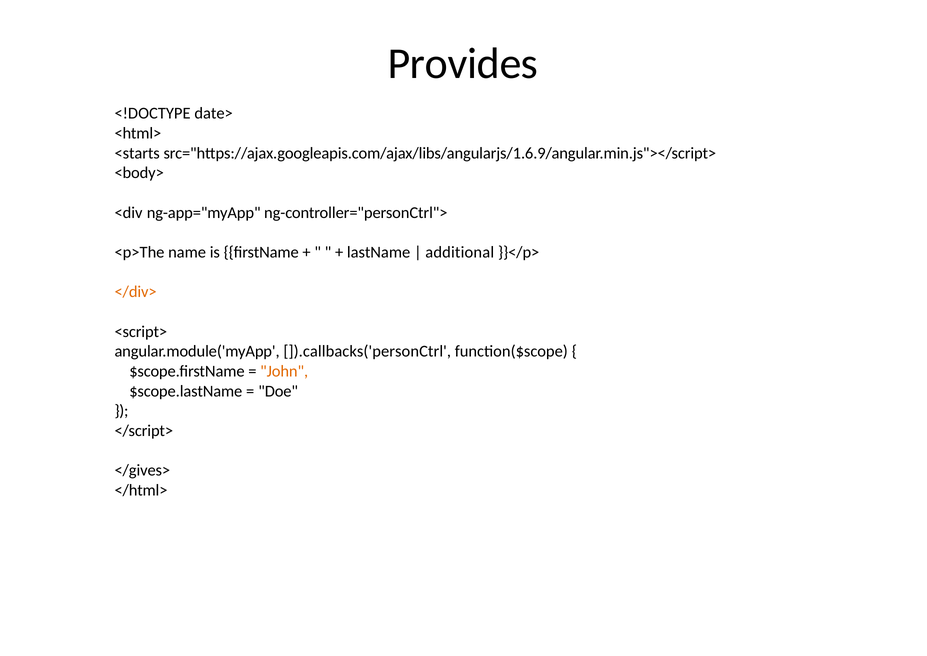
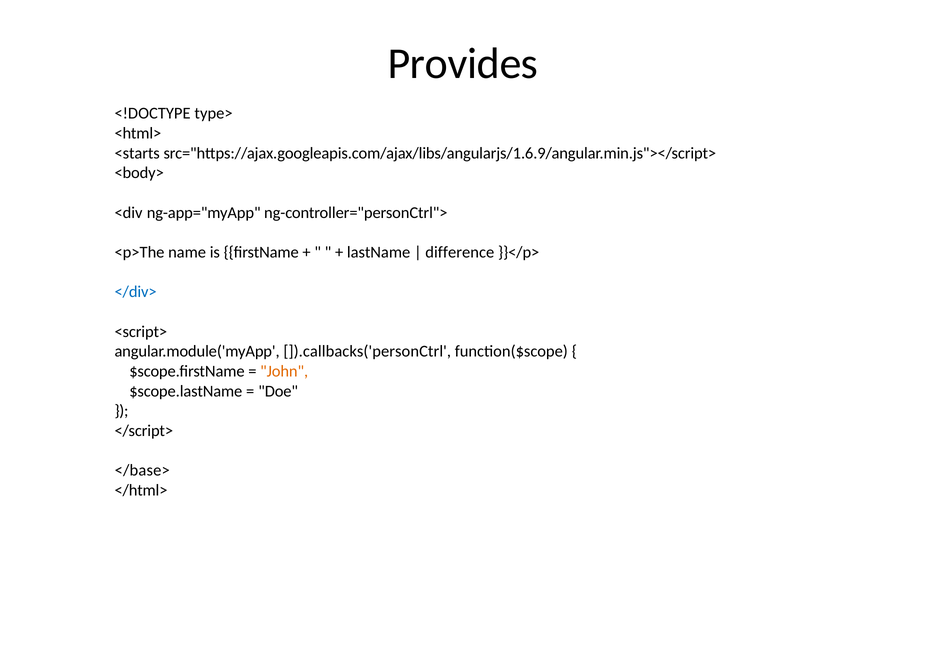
date>: date> -> type> (214, 113)
additional: additional -> difference (460, 252)
</div> colour: orange -> blue (136, 292)
</gives>: </gives> -> </base> (142, 470)
